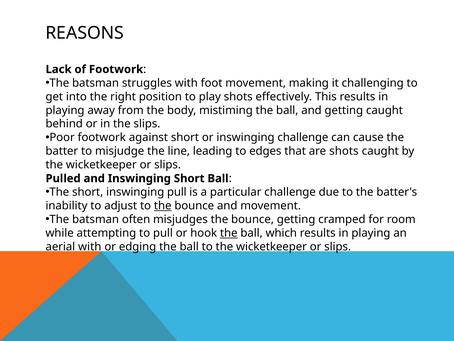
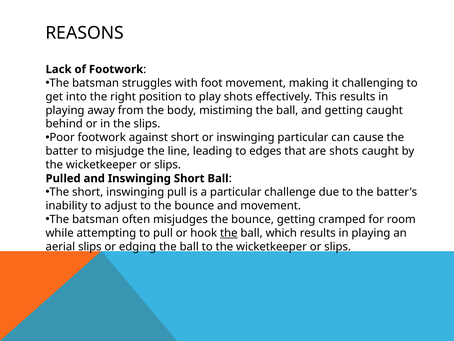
inswinging challenge: challenge -> particular (303, 137)
the underline: present -> none (163, 205)
aerial with: with -> slips (90, 246)
